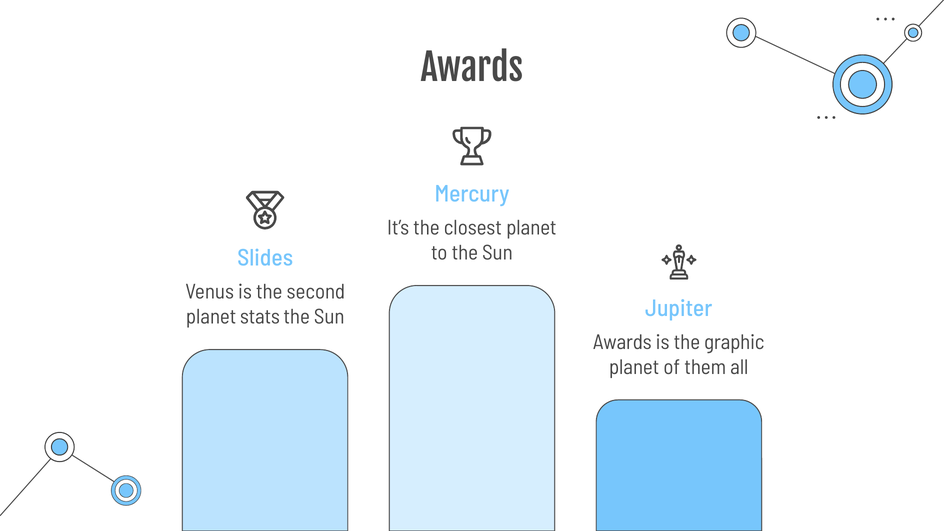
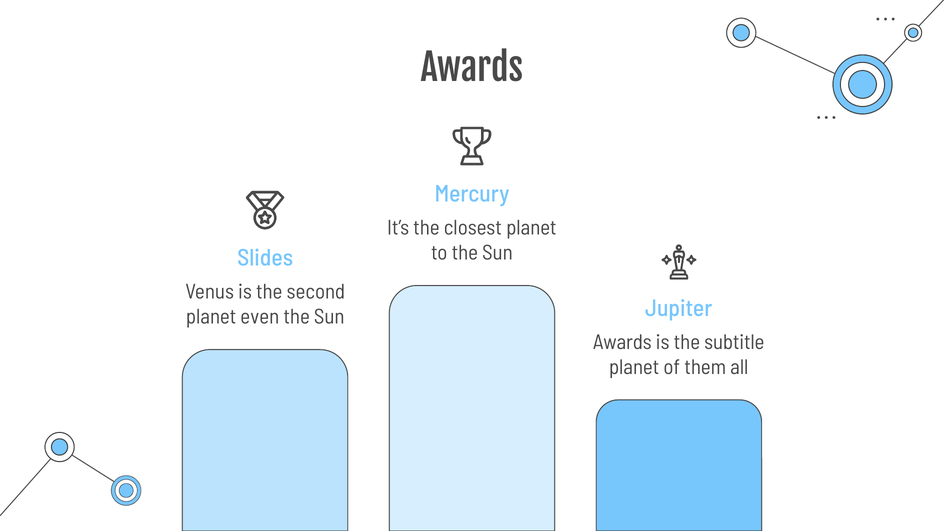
stats: stats -> even (260, 317)
graphic: graphic -> subtitle (734, 342)
